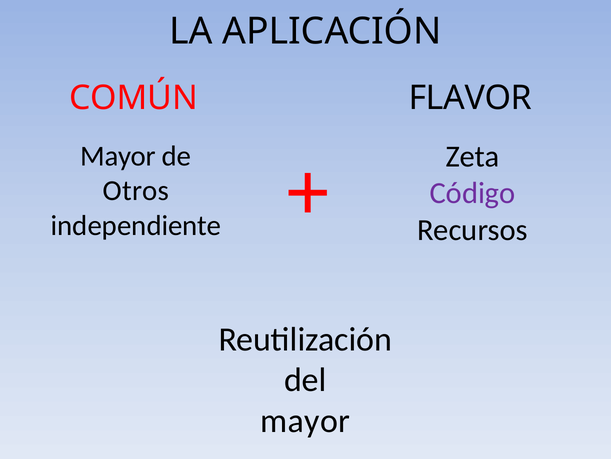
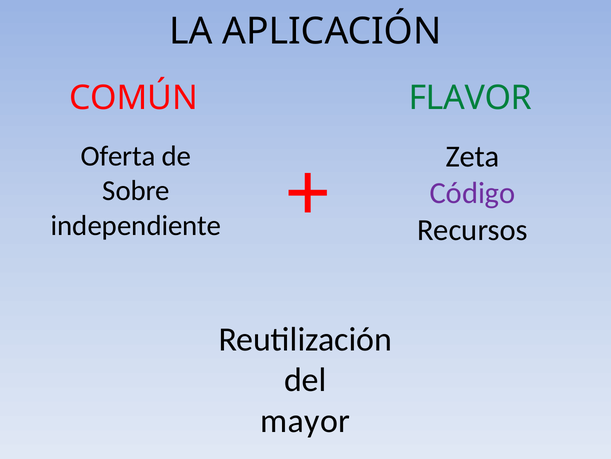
FLAVOR colour: black -> green (470, 98)
Mayor: Mayor -> Oferta (118, 156)
Otros: Otros -> Sobre (136, 191)
